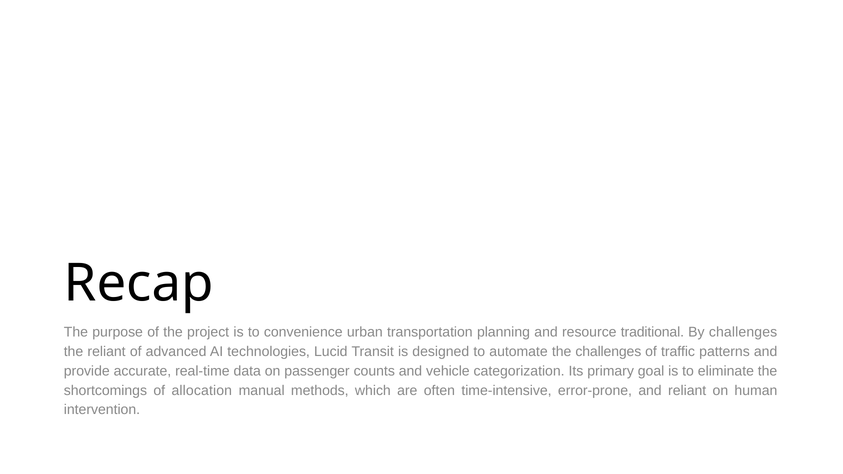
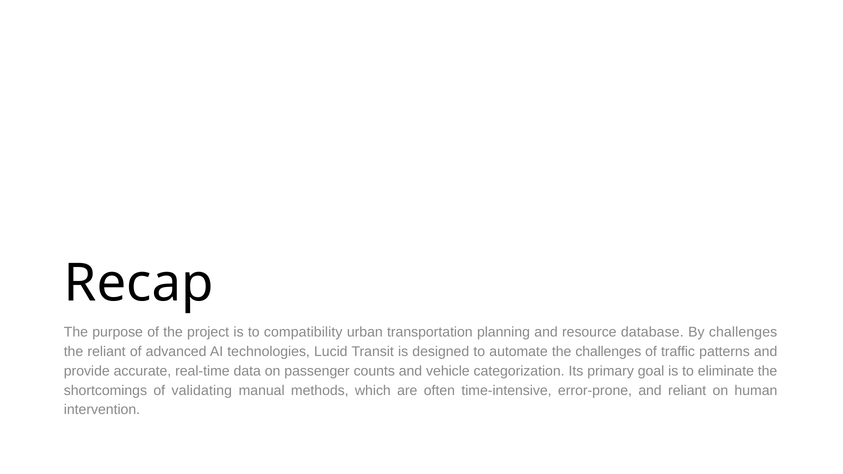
convenience: convenience -> compatibility (303, 332)
traditional: traditional -> database (652, 332)
allocation: allocation -> validating (202, 391)
